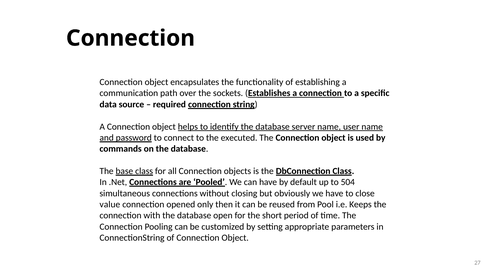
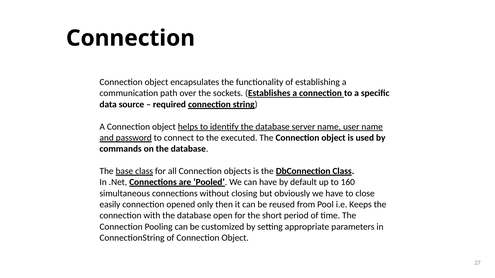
504: 504 -> 160 (348, 183)
value: value -> easily (110, 205)
